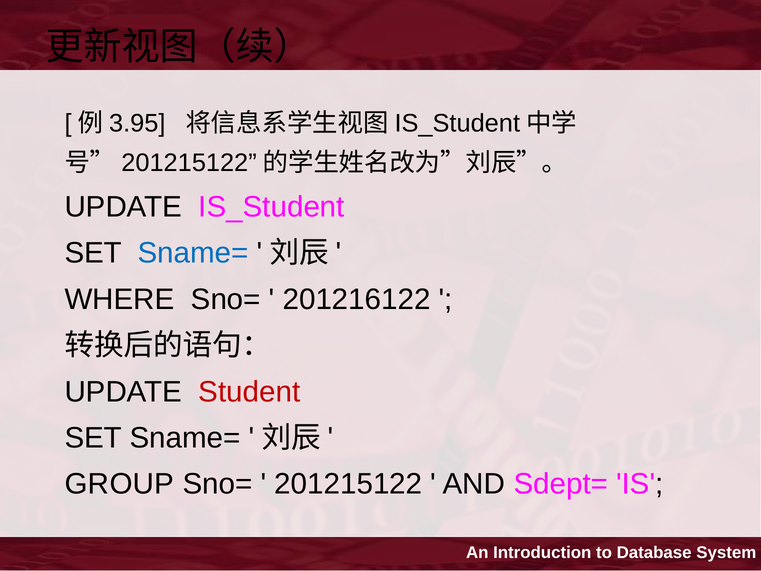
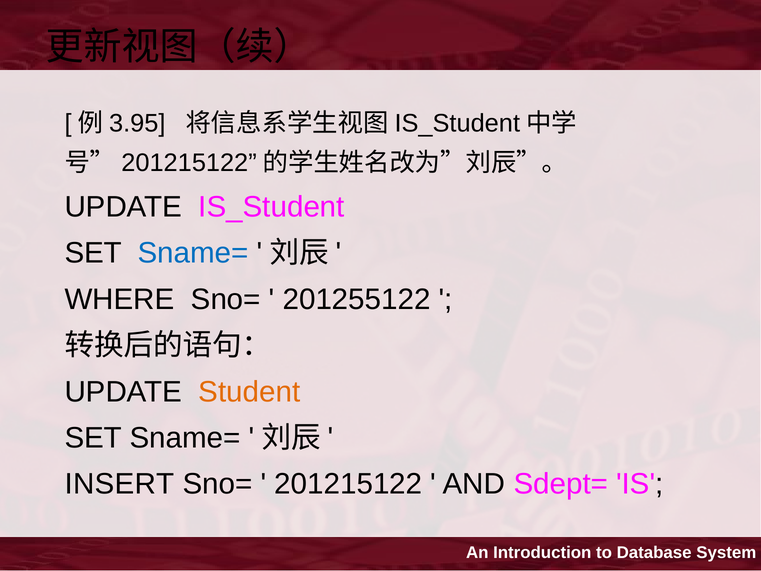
201216122: 201216122 -> 201255122 (357, 299)
Student colour: red -> orange (249, 392)
GROUP: GROUP -> INSERT (119, 484)
